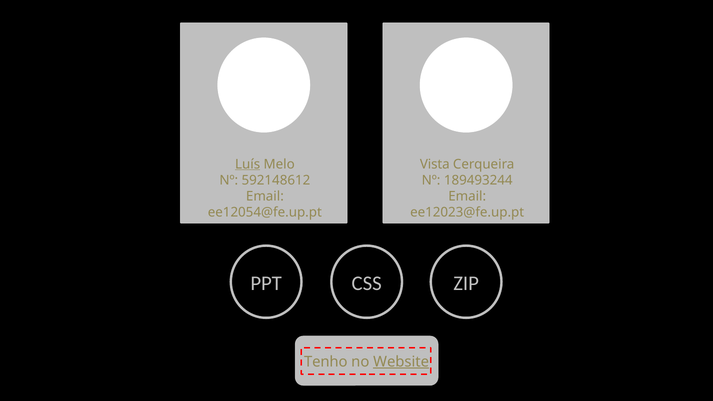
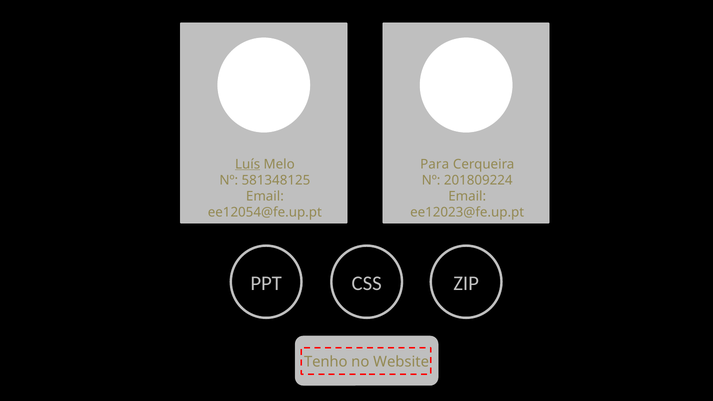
Vista: Vista -> Para (435, 164)
592148612: 592148612 -> 581348125 (276, 180)
189493244: 189493244 -> 201809224 (478, 180)
Website underline: present -> none (401, 362)
